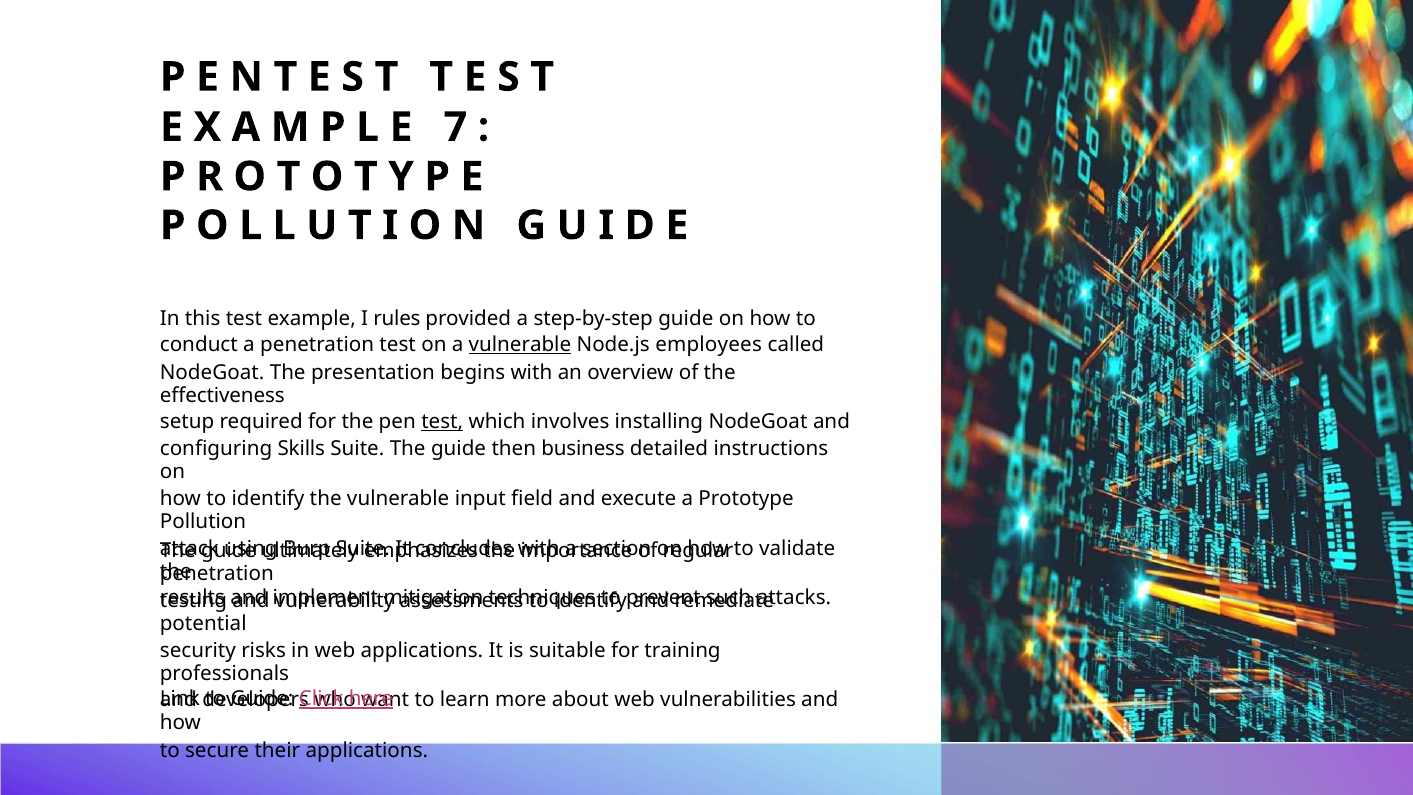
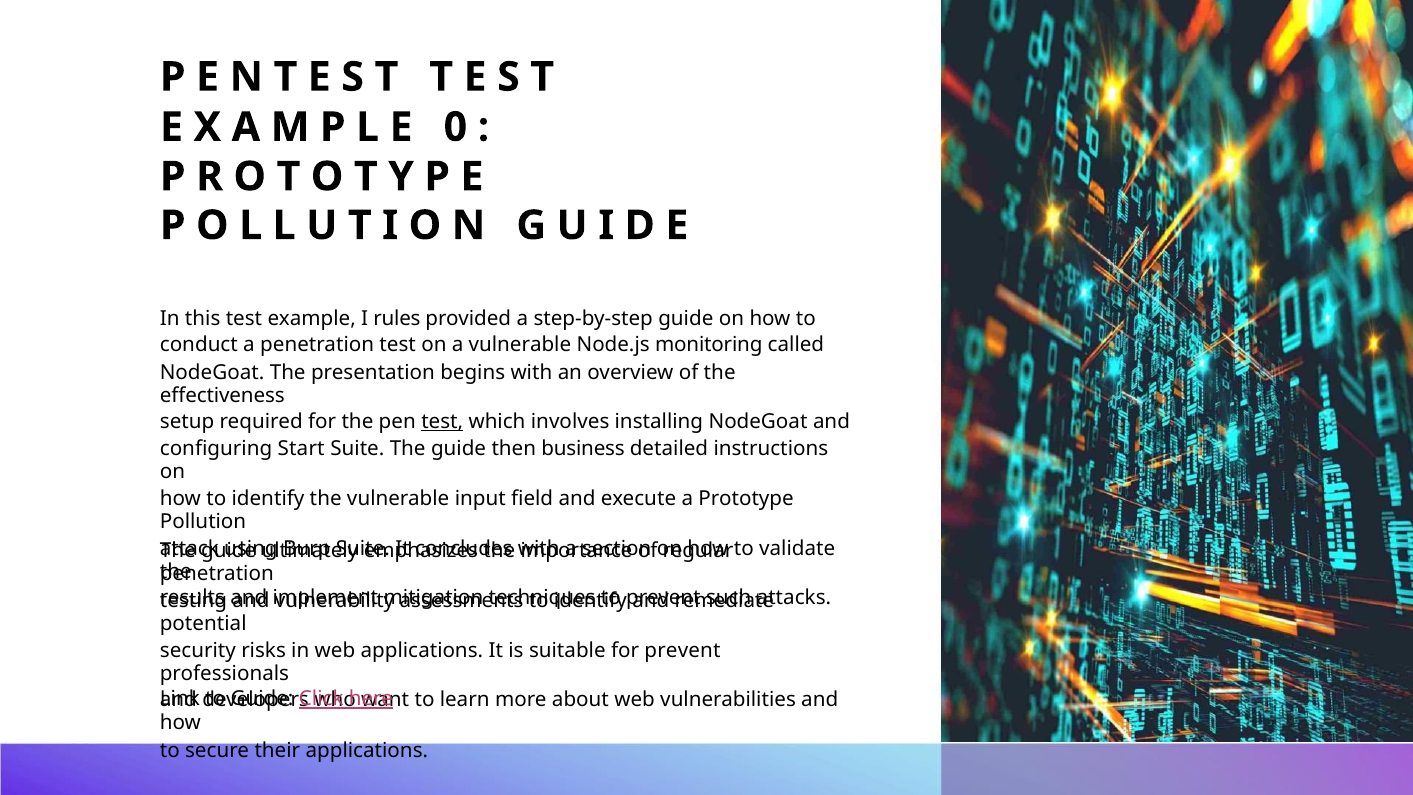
7: 7 -> 0 (455, 127)
vulnerable underline: present -> none (520, 345)
employees: employees -> monitoring (709, 345)
Skills: Skills -> Start (301, 449)
for training: training -> prevent (682, 650)
